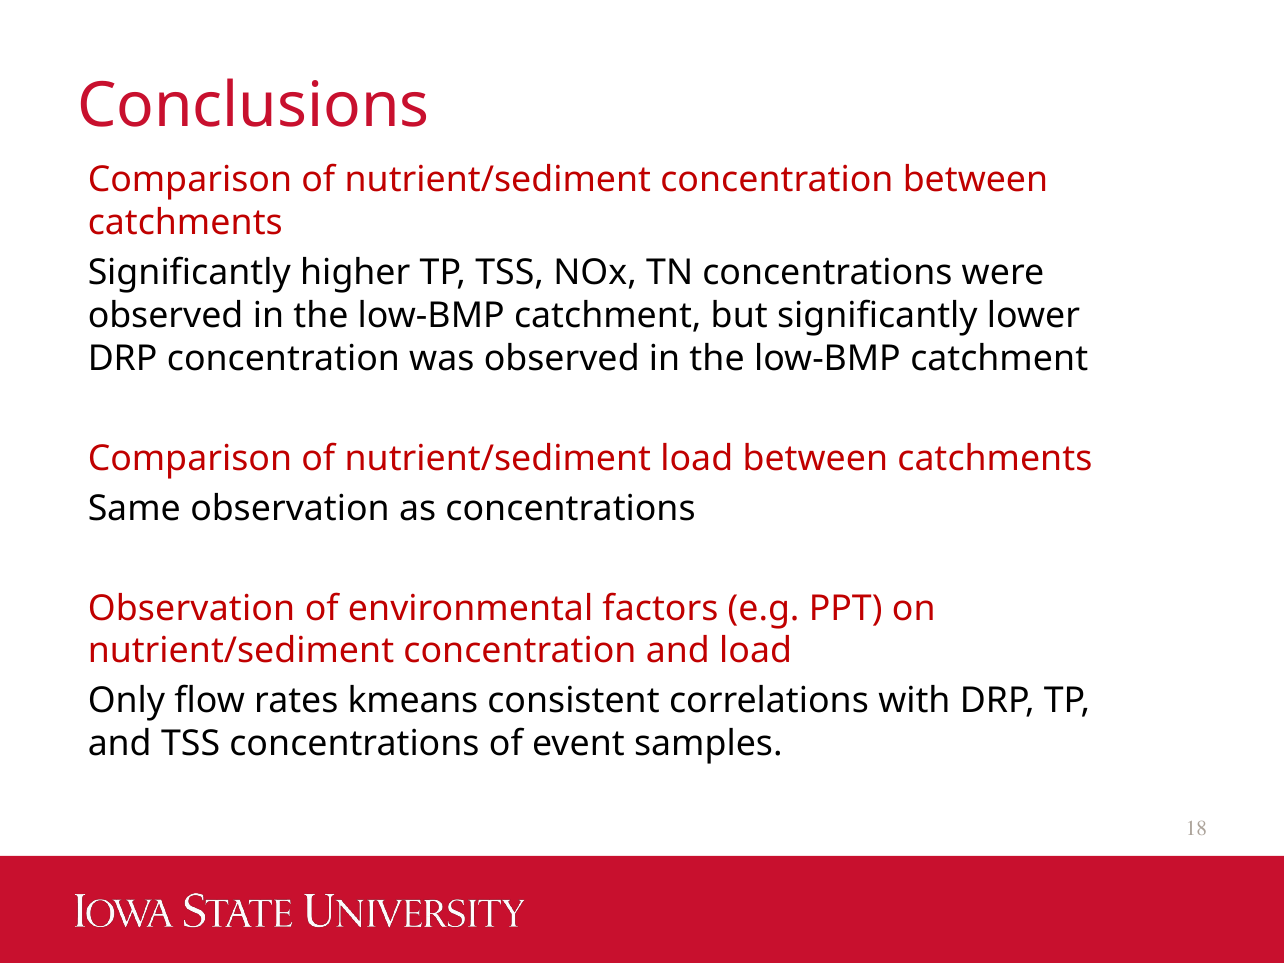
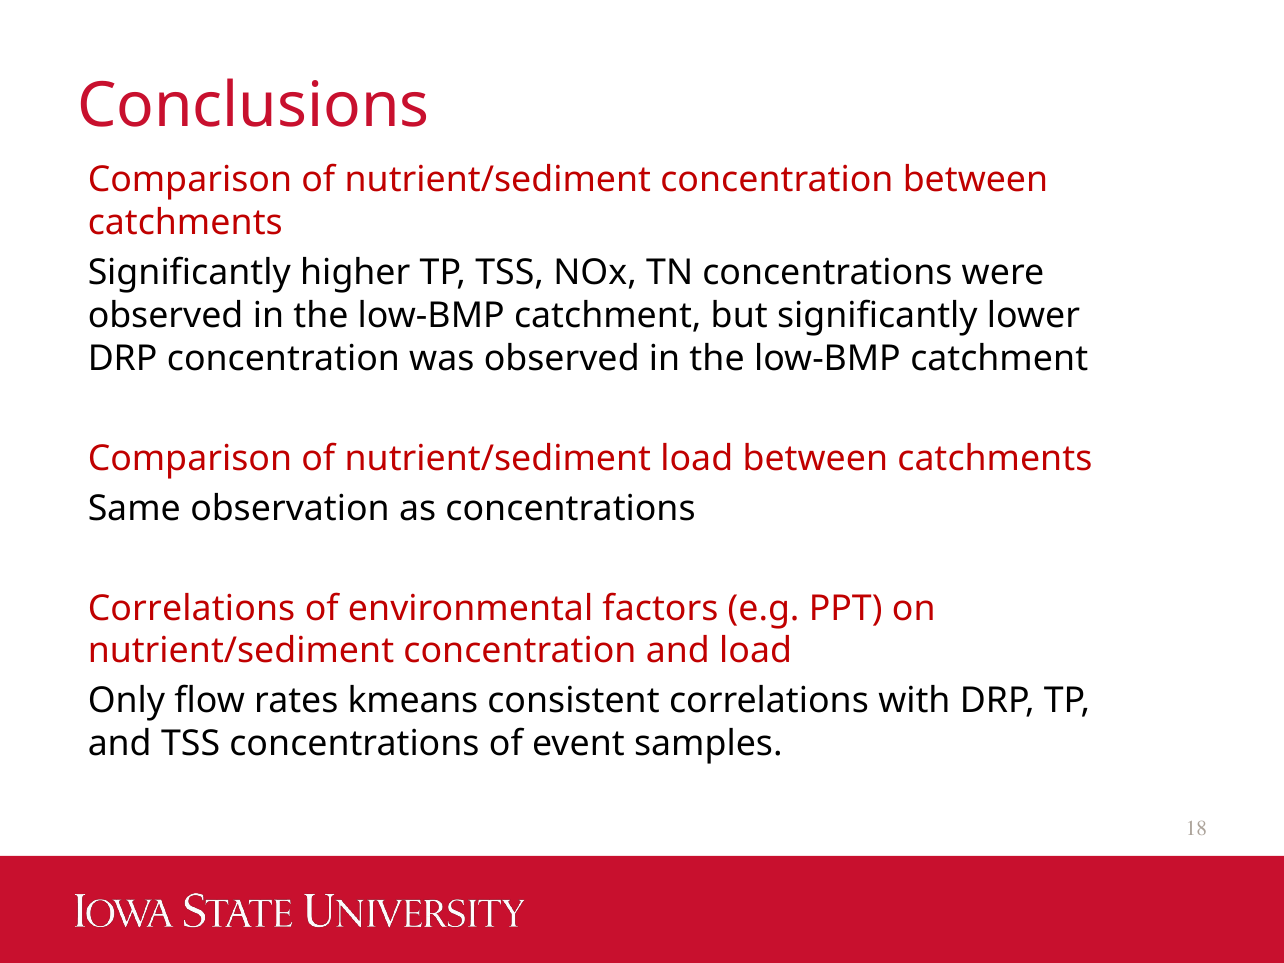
Observation: Observation -> Correlations (192, 608)
